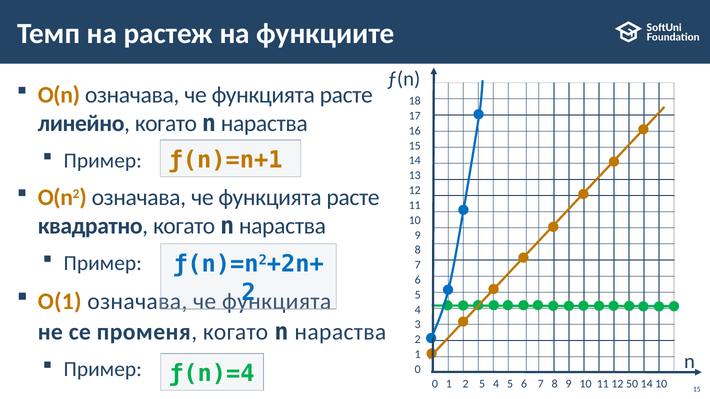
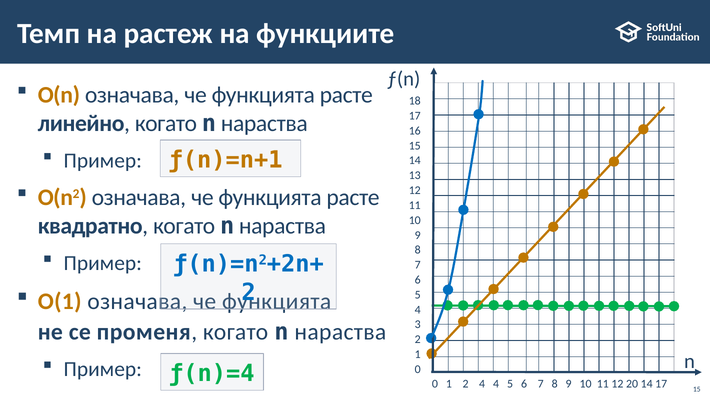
2 5: 5 -> 4 (482, 384)
50: 50 -> 20 (632, 384)
14 10: 10 -> 17 (661, 384)
